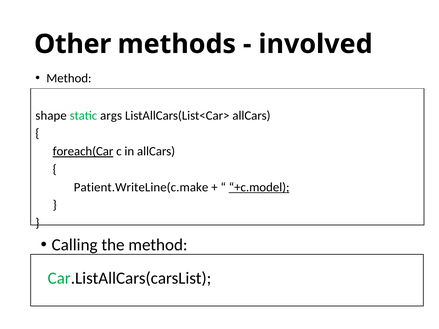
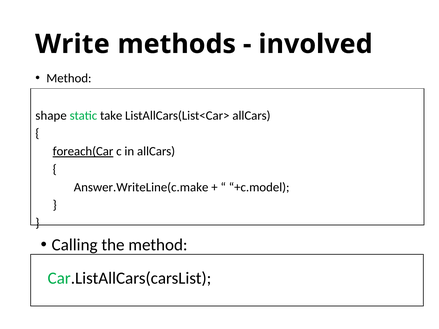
Other: Other -> Write (72, 44)
args: args -> take (111, 116)
Patient.WriteLine(c.make: Patient.WriteLine(c.make -> Answer.WriteLine(c.make (141, 187)
+c.model underline: present -> none (259, 187)
